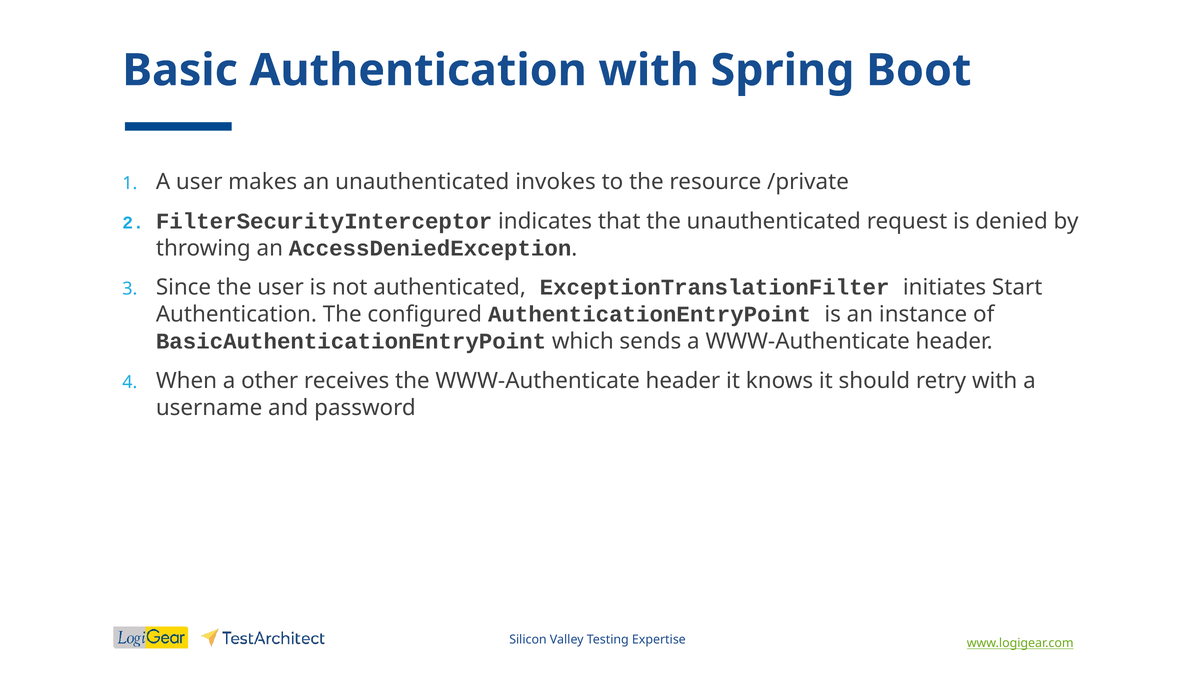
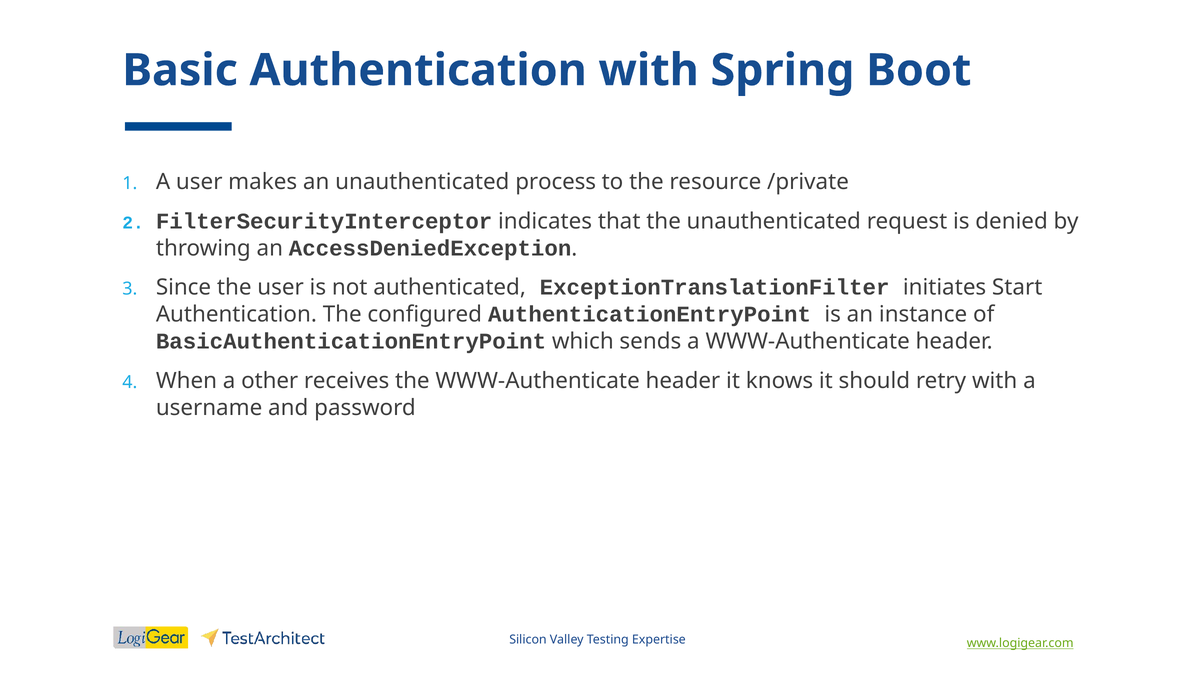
invokes: invokes -> process (556, 182)
